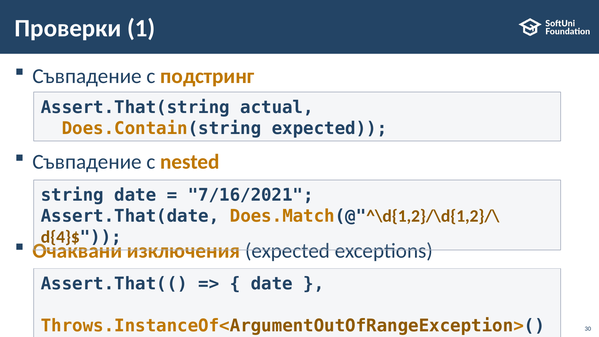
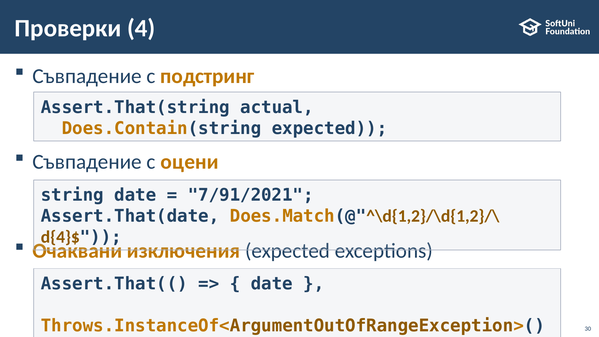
1: 1 -> 4 (141, 28)
nested: nested -> оцени (190, 162)
7/16/2021: 7/16/2021 -> 7/91/2021 (251, 195)
